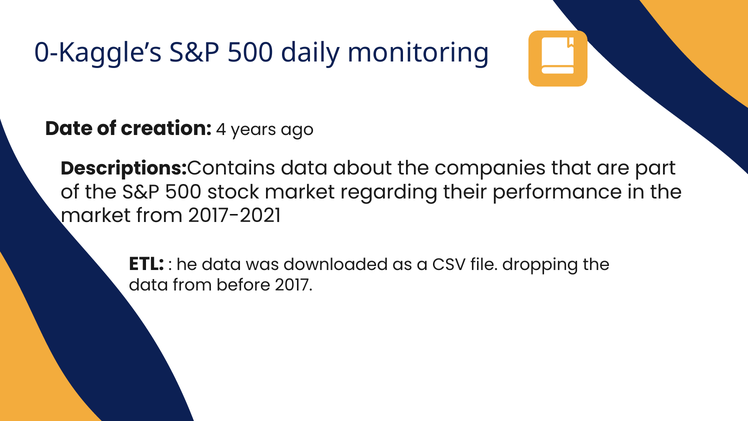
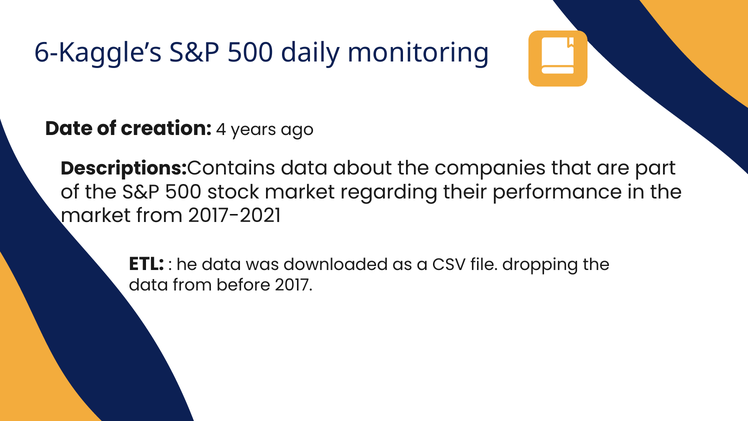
0-Kaggle’s: 0-Kaggle’s -> 6-Kaggle’s (98, 53)
